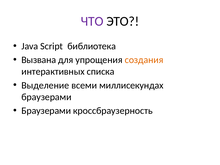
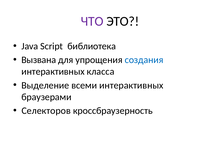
создания colour: orange -> blue (144, 60)
списка: списка -> класса (101, 72)
всеми миллисекундах: миллисекундах -> интерактивных (131, 85)
Браузерами: Браузерами -> Селекторов (46, 111)
